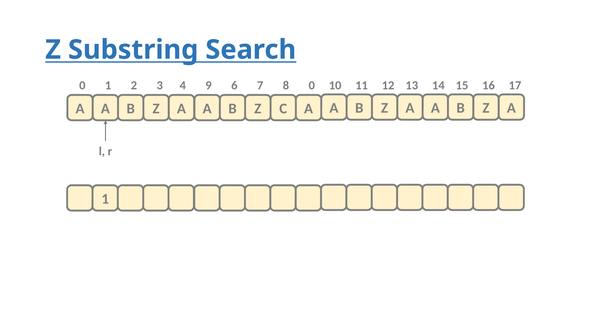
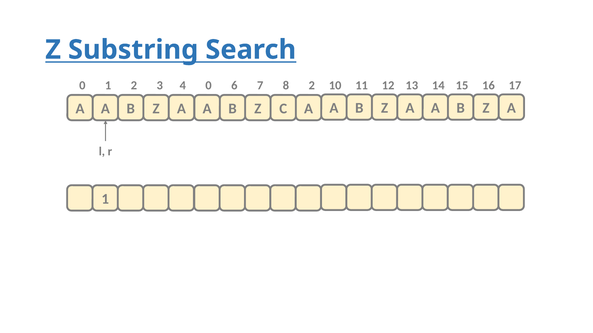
4 9: 9 -> 0 (209, 85)
8 0: 0 -> 2 (312, 85)
